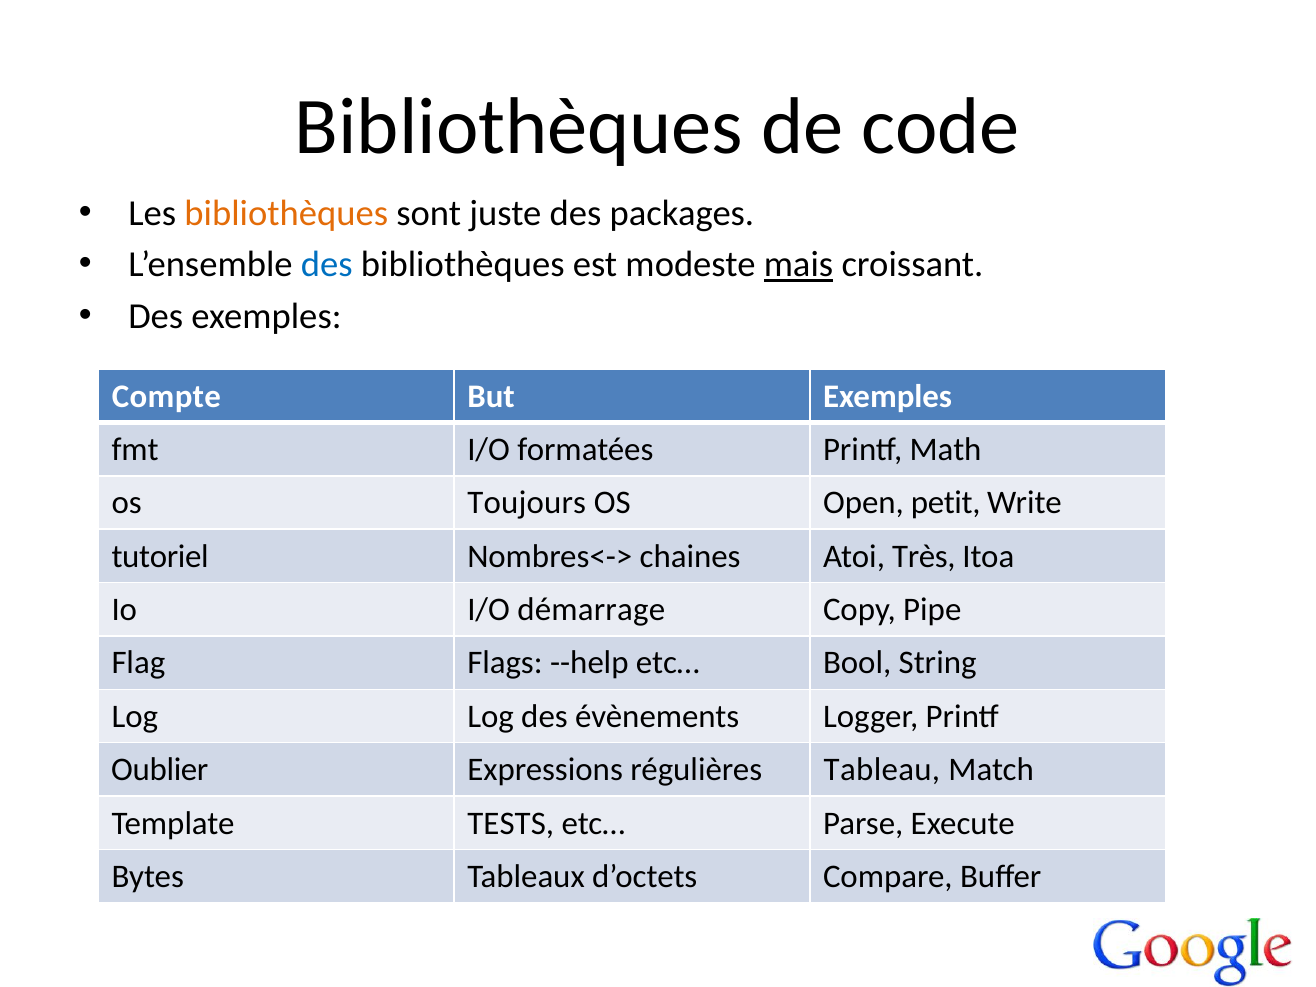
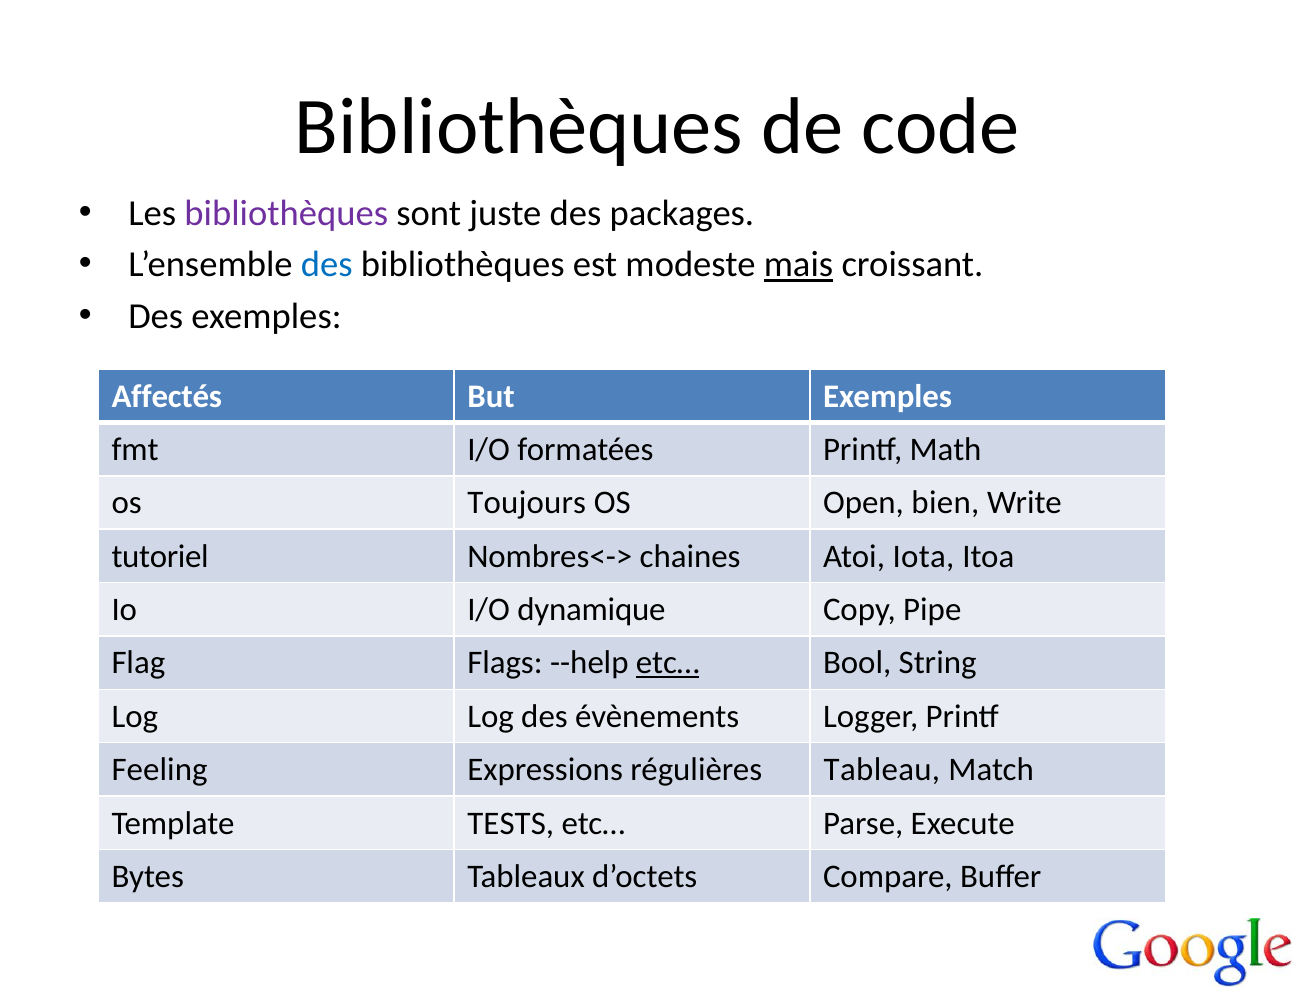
bibliothèques colour: orange -> purple (286, 214)
Compte: Compte -> Affectés (167, 396)
petit: petit -> bien (945, 503)
Très: Très -> Iota (924, 556)
démarrage: démarrage -> dynamique (591, 610)
etc… underline: none -> present (668, 663)
Oublier: Oublier -> Feeling (160, 770)
